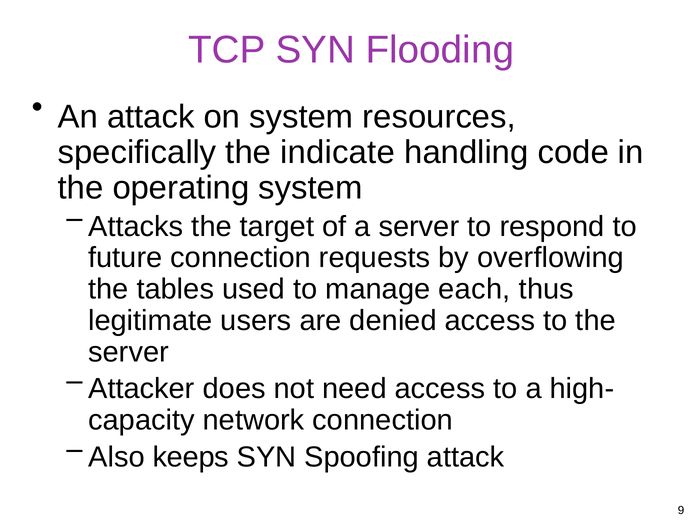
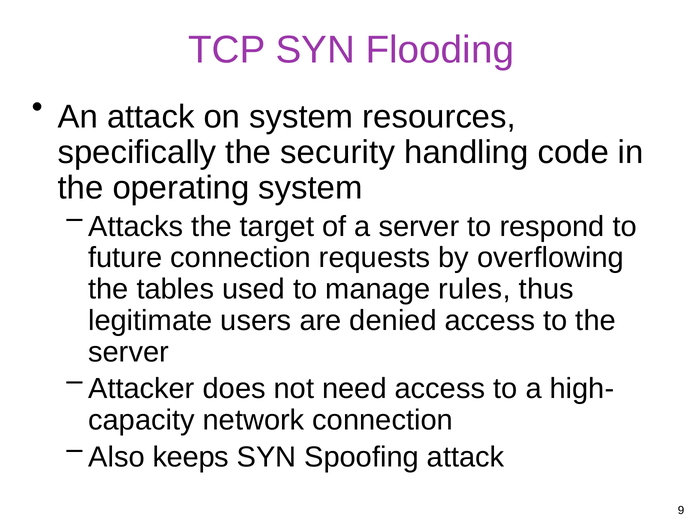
indicate: indicate -> security (338, 152)
each: each -> rules (474, 289)
